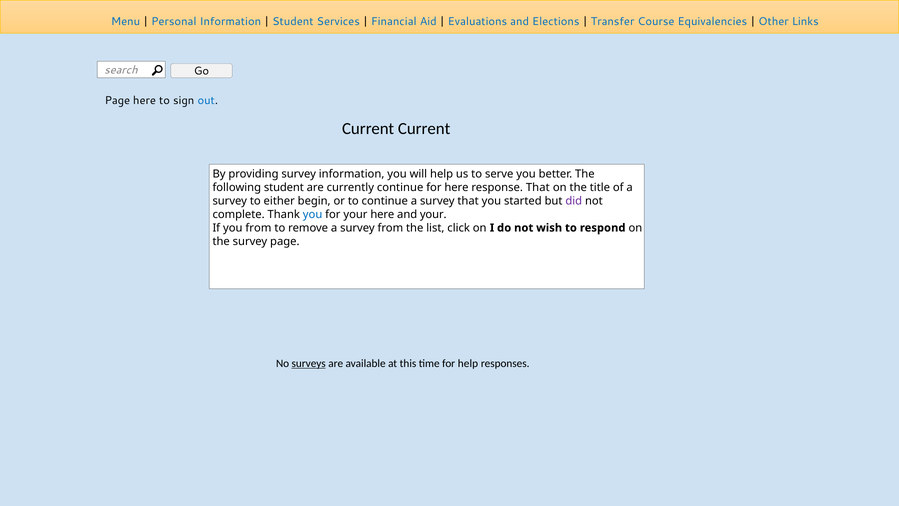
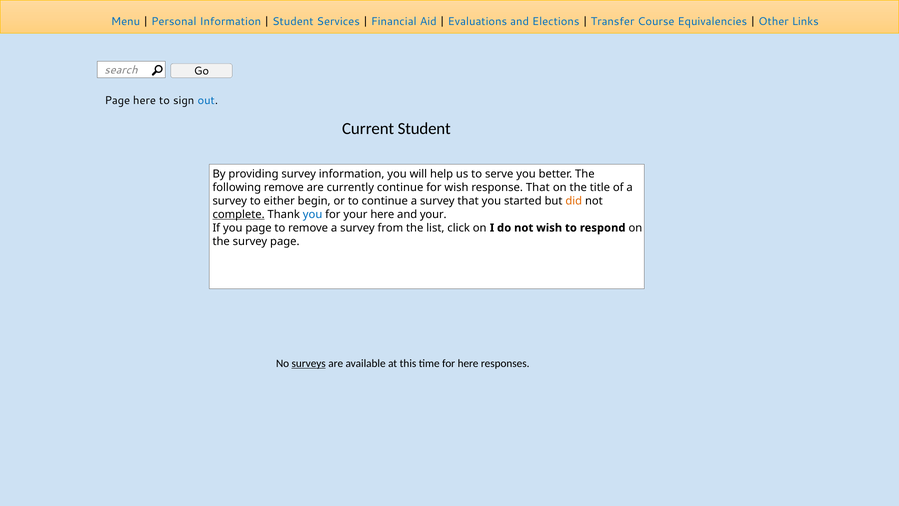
Current Current: Current -> Student (424, 129)
following student: student -> remove (284, 187)
for here: here -> wish (456, 187)
did colour: purple -> orange (574, 201)
complete underline: none -> present (239, 214)
you from: from -> page (259, 228)
for help: help -> here (468, 363)
